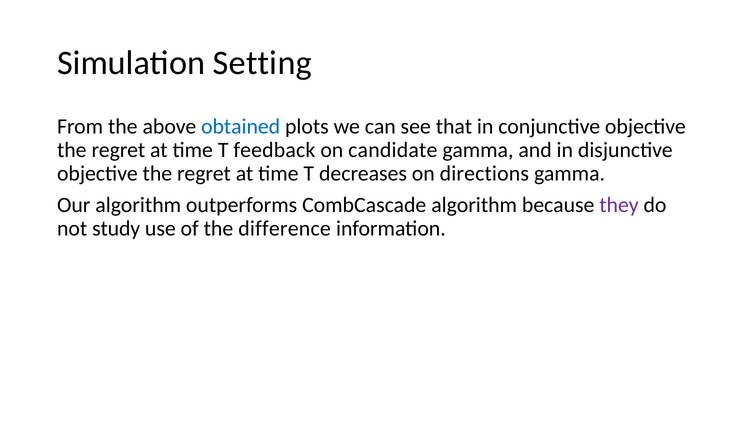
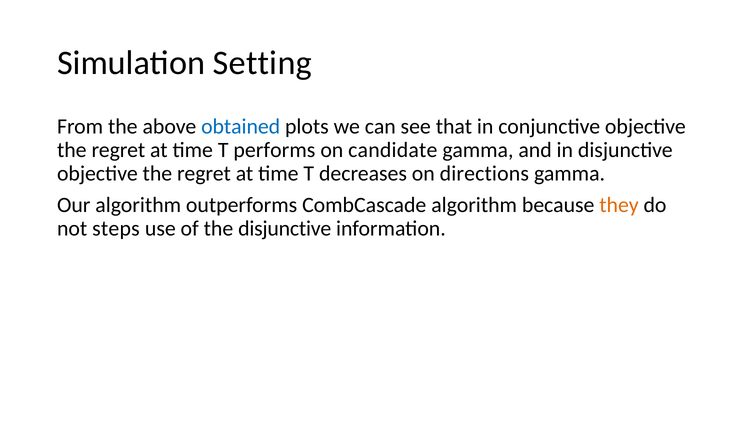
feedback: feedback -> performs (274, 150)
they colour: purple -> orange (619, 205)
study: study -> steps (116, 229)
the difference: difference -> disjunctive (285, 229)
